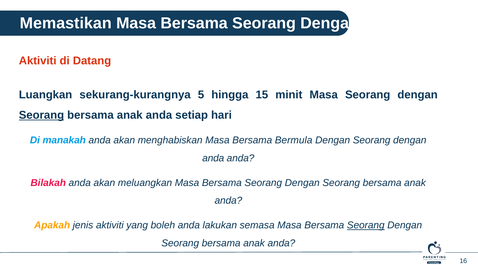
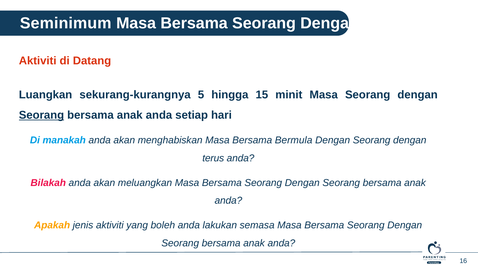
Memastikan: Memastikan -> Seminimum (66, 23)
anda: anda -> terus (213, 158)
Seorang underline: present -> none (366, 225)
